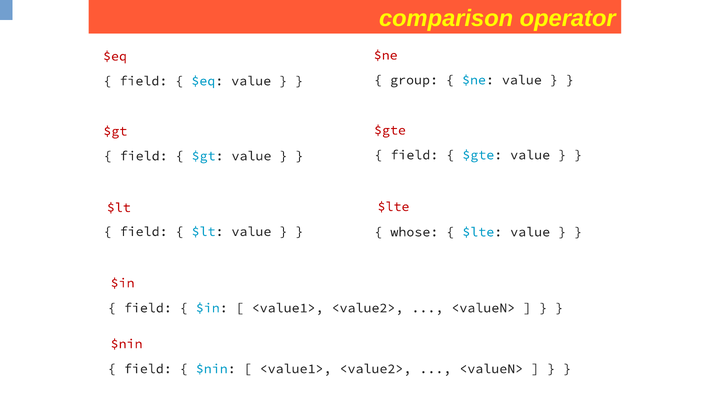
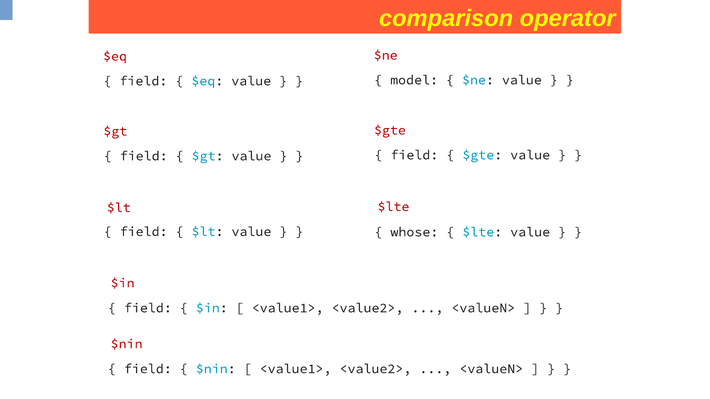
group: group -> model (414, 80)
